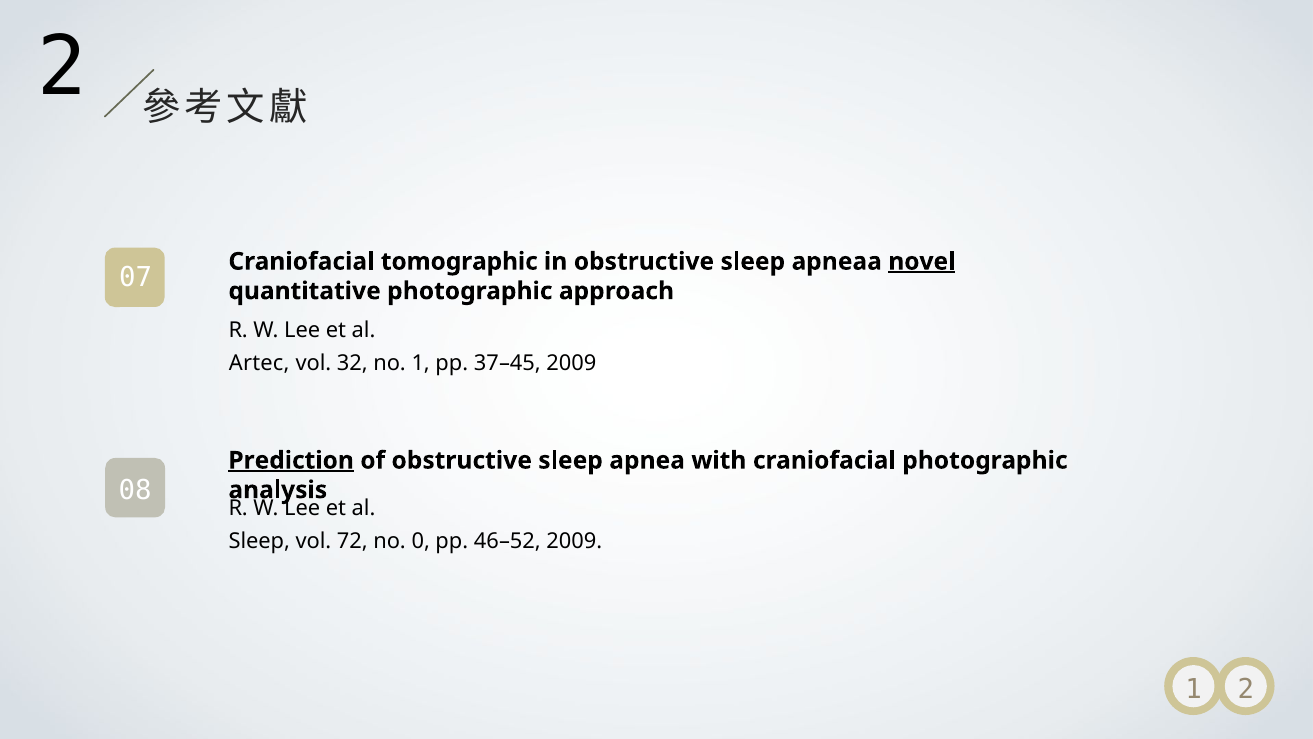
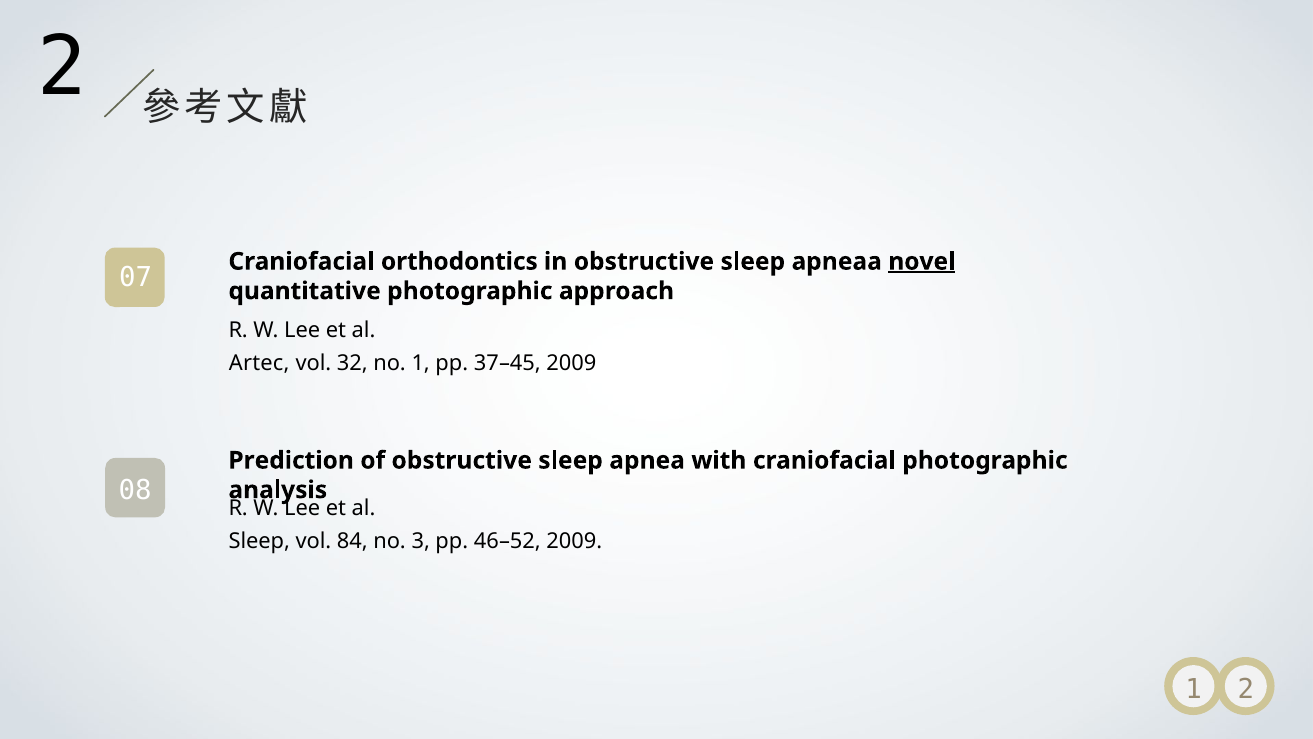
tomographic: tomographic -> orthodontics (459, 261)
Prediction underline: present -> none (291, 460)
72: 72 -> 84 (352, 541)
0: 0 -> 3 (421, 541)
